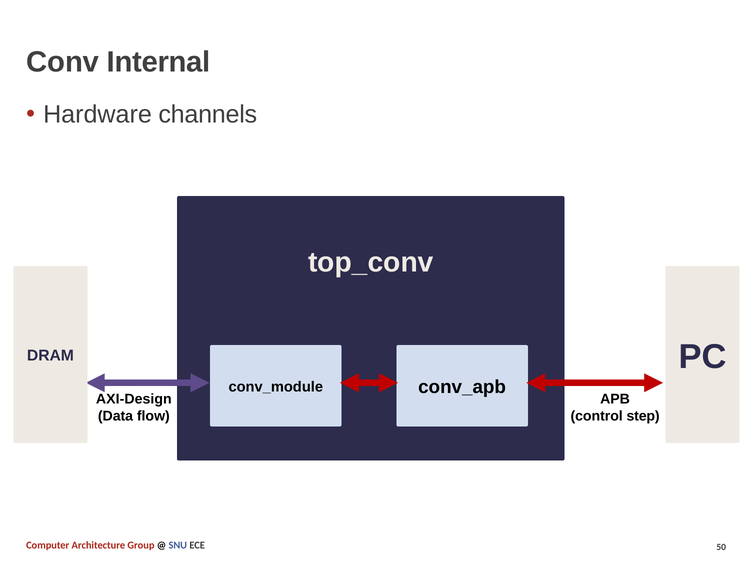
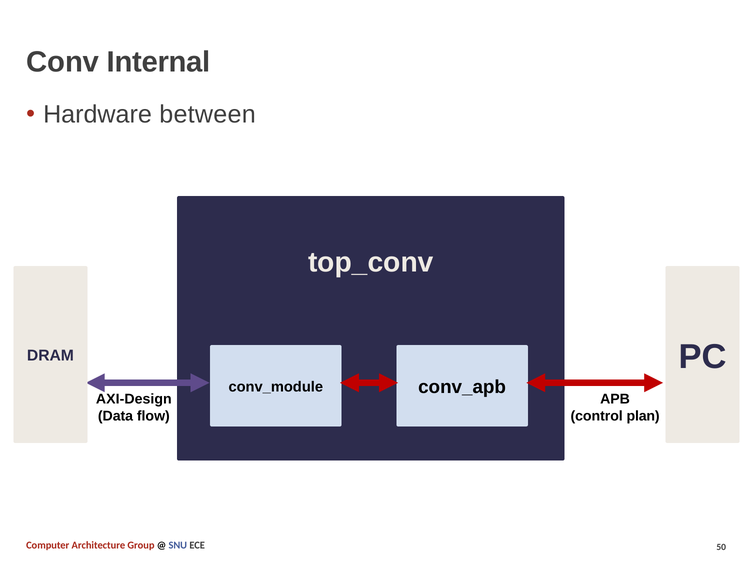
channels: channels -> between (208, 115)
step: step -> plan (643, 416)
